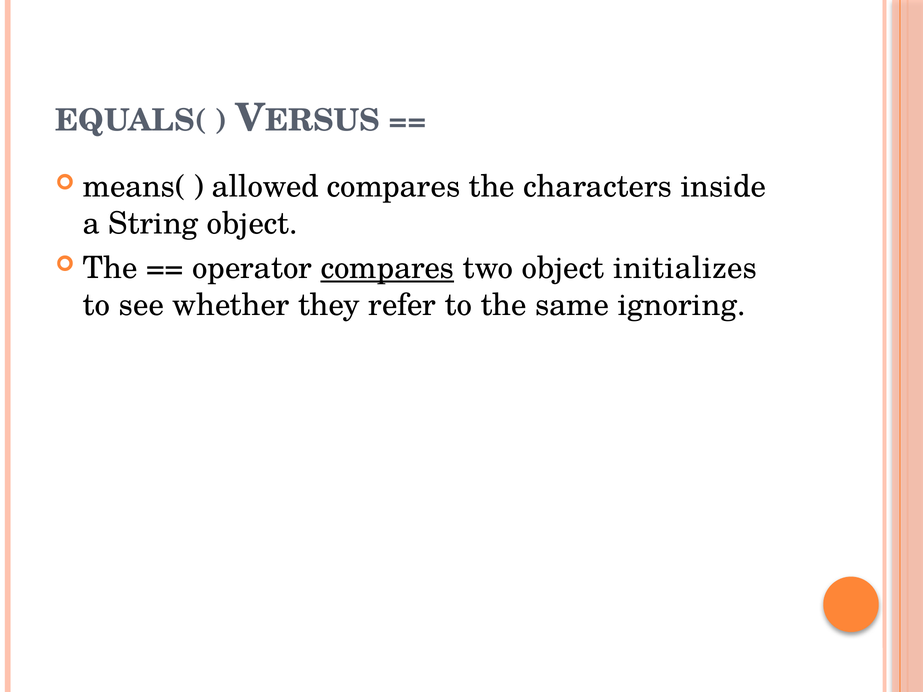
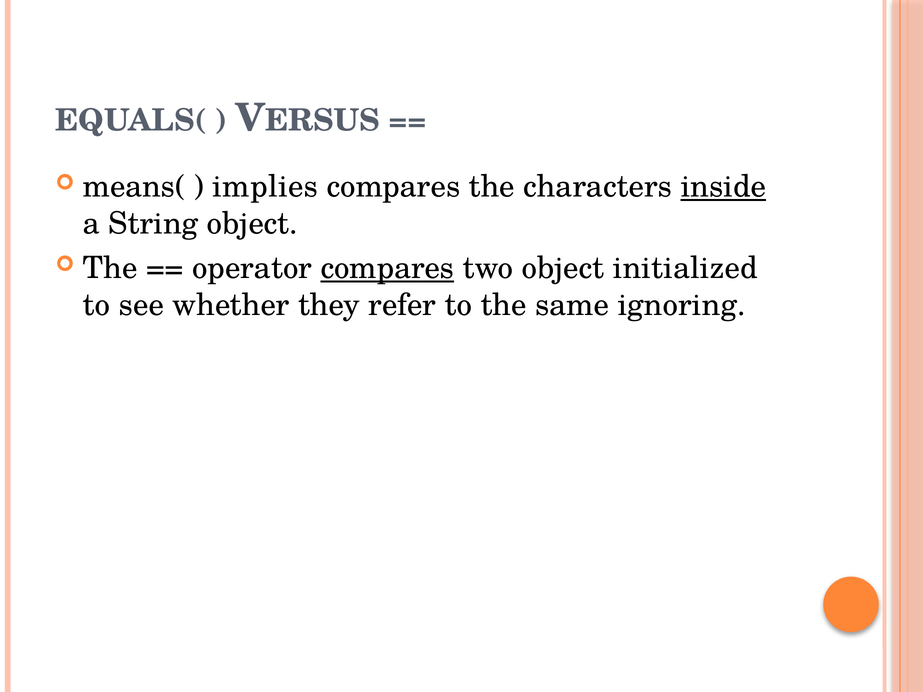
allowed: allowed -> implies (265, 187)
inside underline: none -> present (723, 187)
initializes: initializes -> initialized (685, 268)
